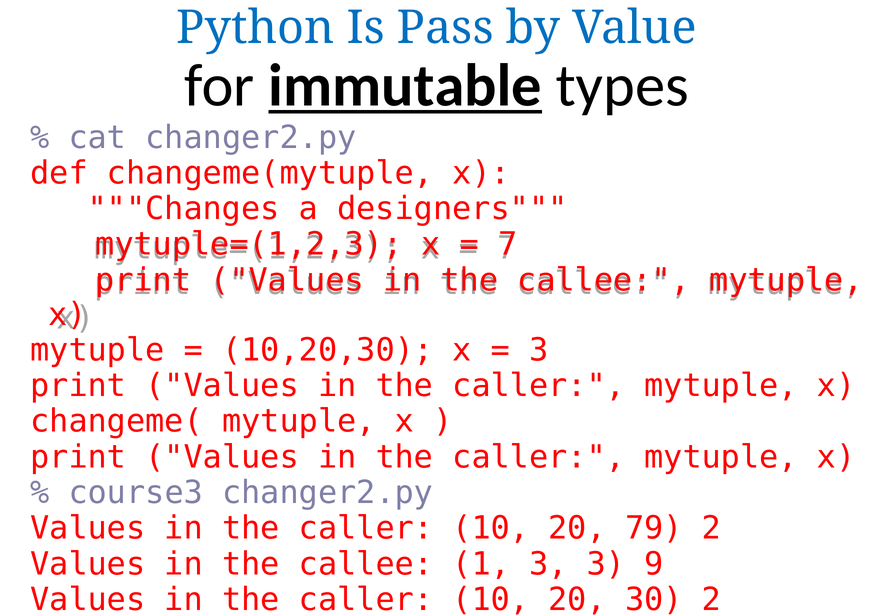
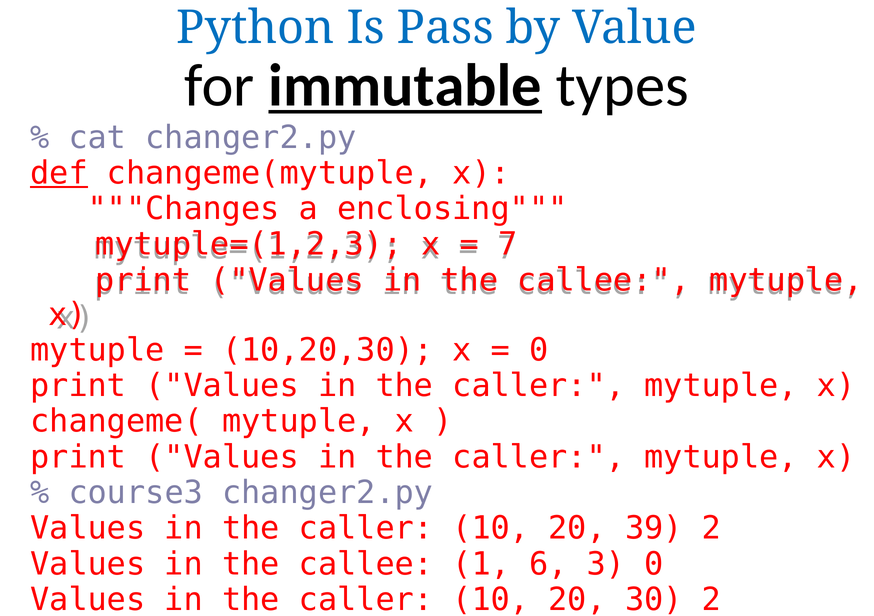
def underline: none -> present (59, 173)
designers: designers -> enclosing (452, 209)
3: 3 -> 0 (539, 350)
79: 79 -> 39 (654, 528)
1 3: 3 -> 6 (548, 564)
3 9: 9 -> 0 (654, 564)
